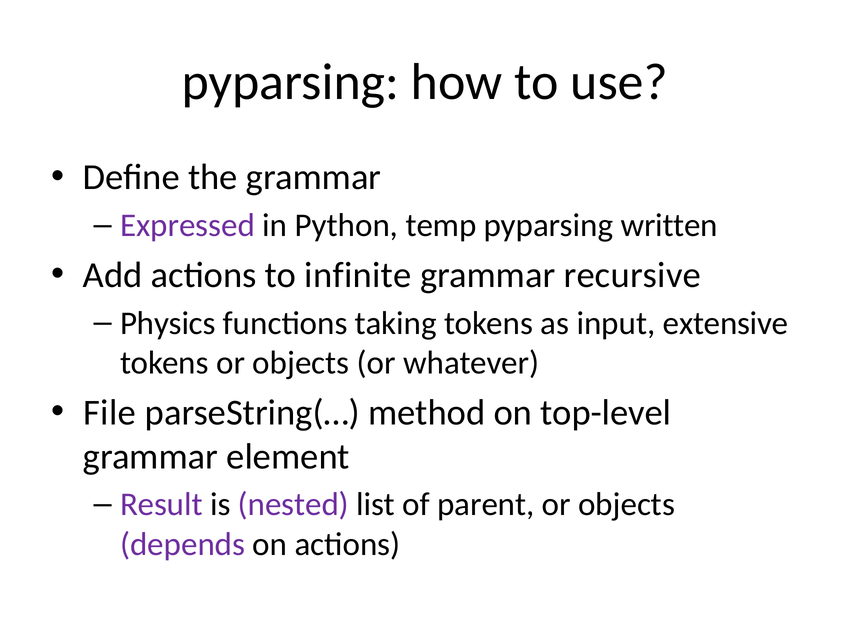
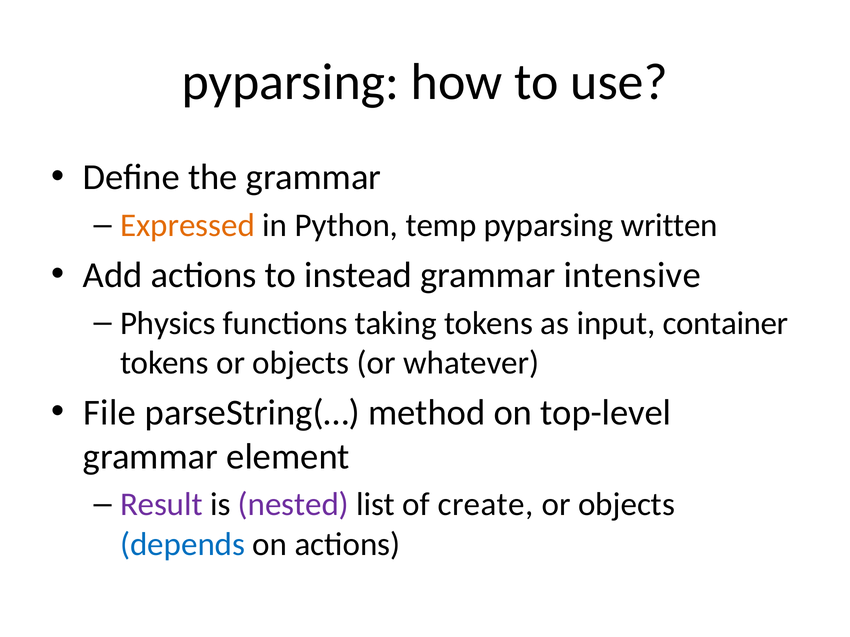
Expressed colour: purple -> orange (187, 226)
infinite: infinite -> instead (358, 275)
recursive: recursive -> intensive (632, 275)
extensive: extensive -> container (726, 324)
parent: parent -> create (486, 505)
depends colour: purple -> blue (183, 545)
